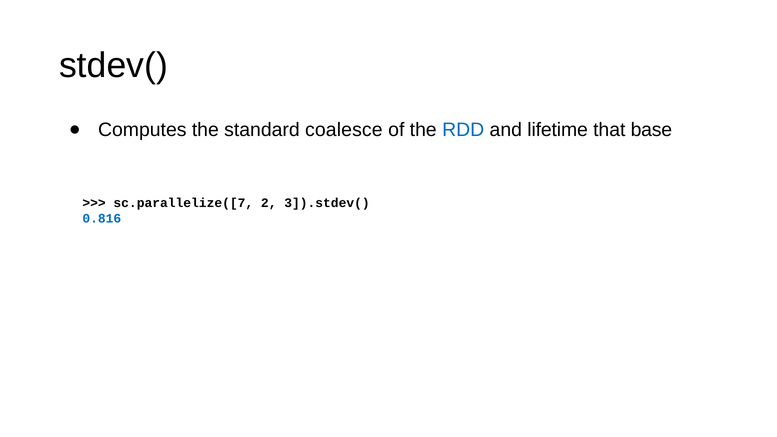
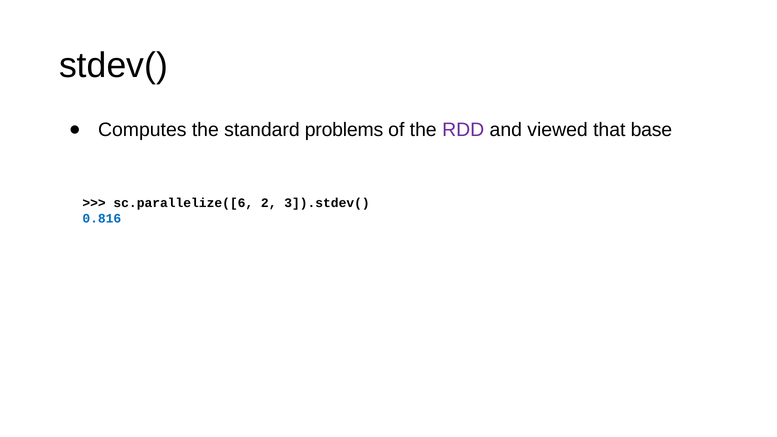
coalesce: coalesce -> problems (344, 130)
RDD colour: blue -> purple (463, 130)
lifetime: lifetime -> viewed (558, 130)
sc.parallelize([7: sc.parallelize([7 -> sc.parallelize([6 (183, 203)
